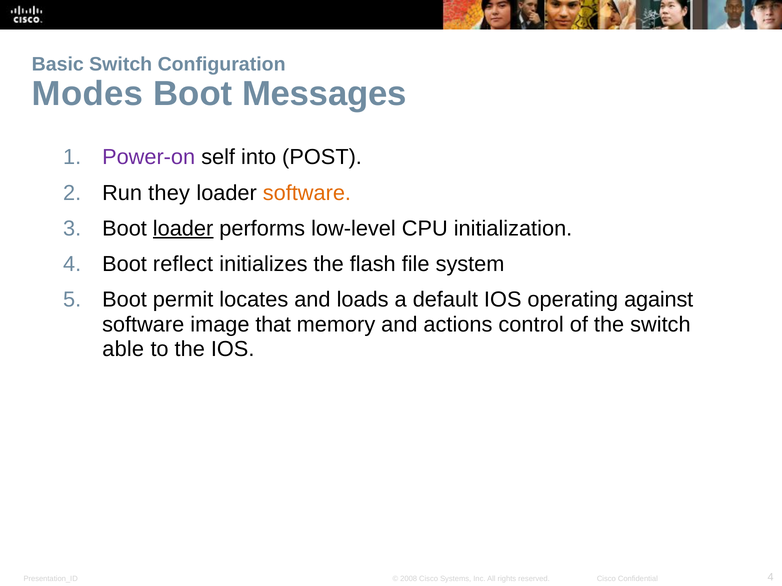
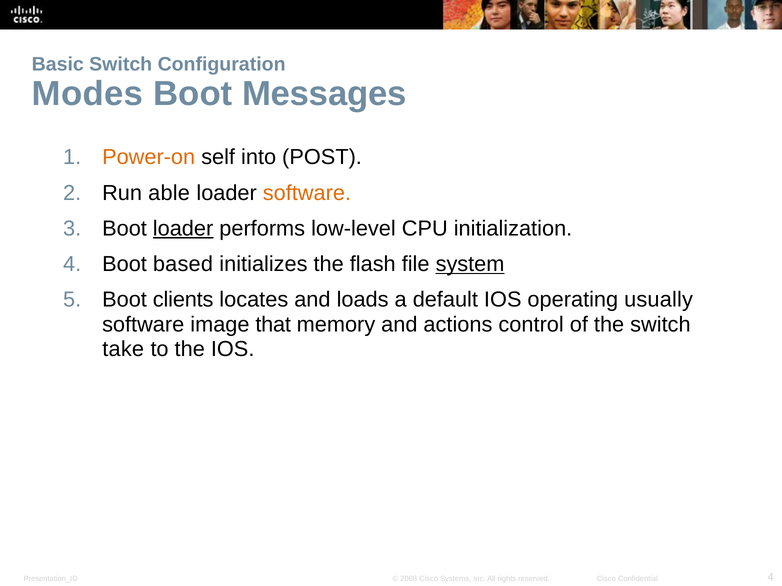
Power-on colour: purple -> orange (149, 157)
they: they -> able (169, 193)
reflect: reflect -> based (183, 264)
system underline: none -> present (470, 264)
permit: permit -> clients (183, 300)
against: against -> usually (659, 300)
able: able -> take (123, 350)
